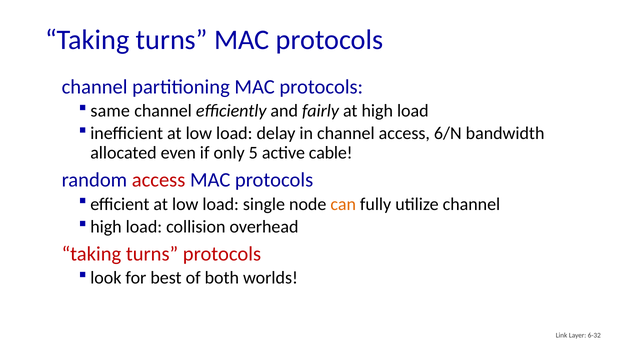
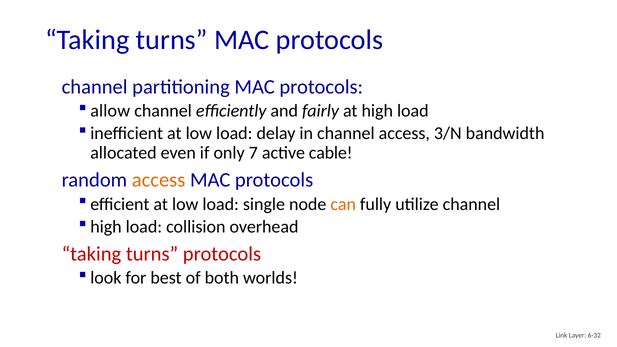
same: same -> allow (110, 111)
6/N: 6/N -> 3/N (448, 134)
5: 5 -> 7 (253, 153)
access colour: red -> orange (159, 180)
